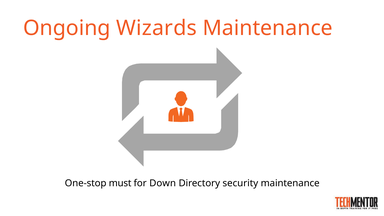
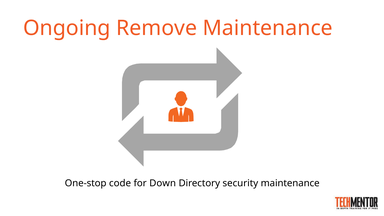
Wizards: Wizards -> Remove (157, 28)
must: must -> code (120, 183)
